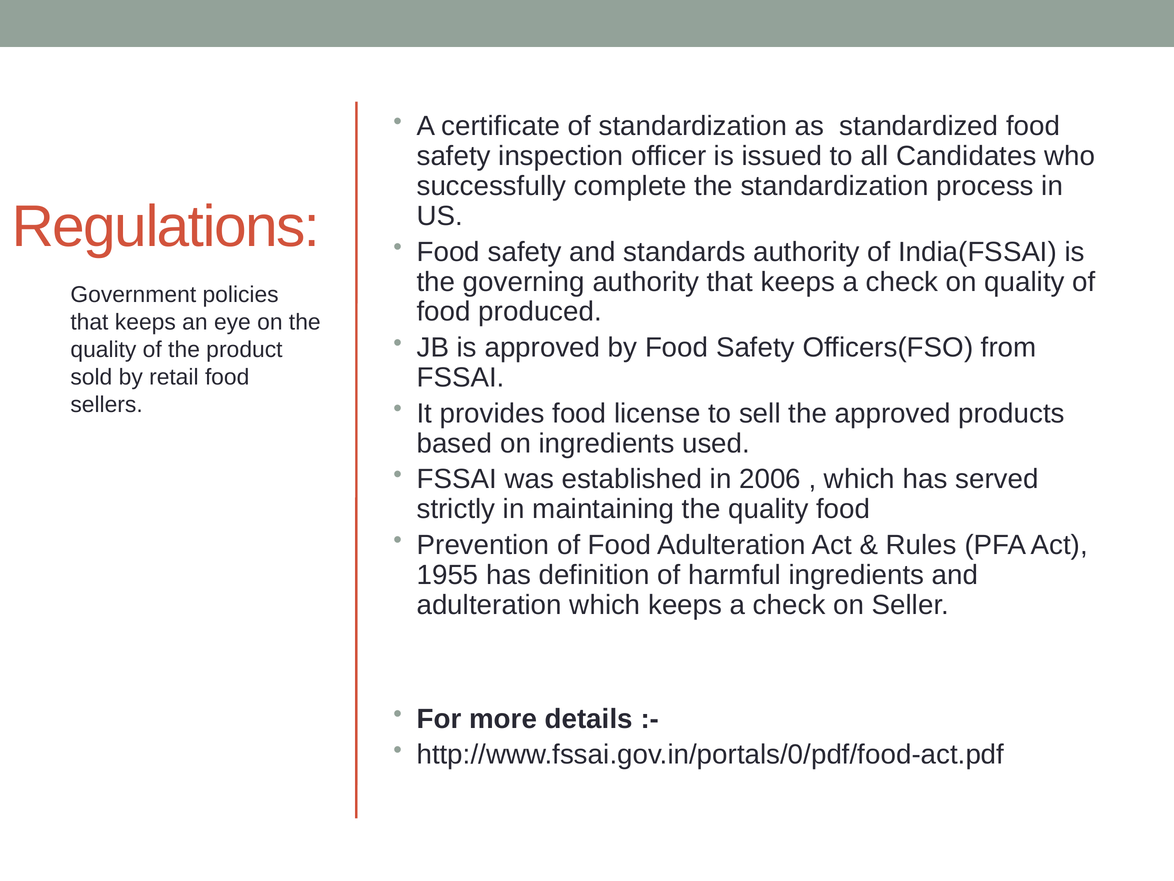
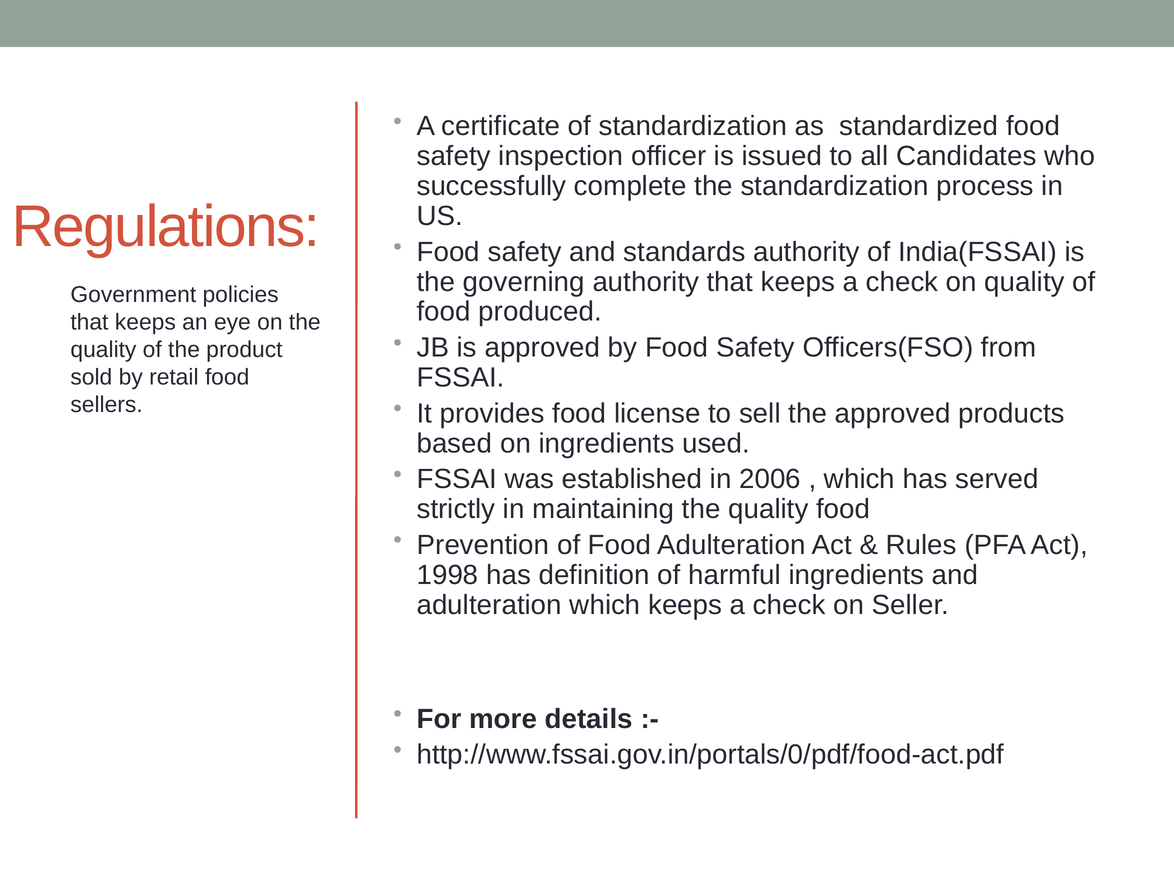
1955: 1955 -> 1998 (448, 575)
